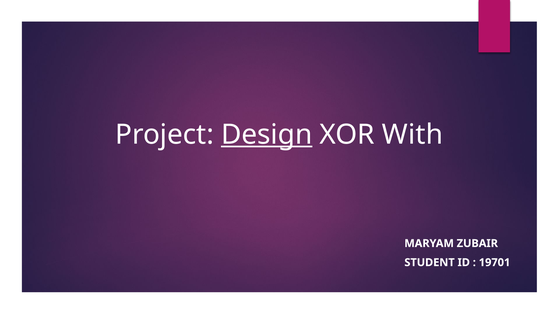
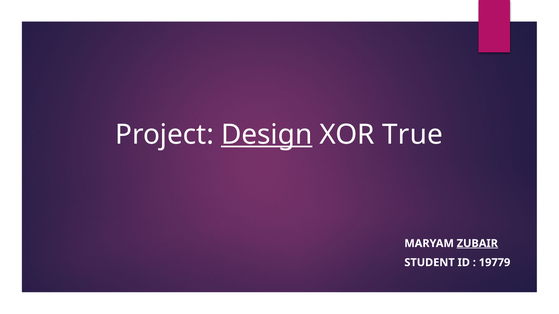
With: With -> True (413, 135)
ZUBAIR underline: none -> present (477, 244)
19701: 19701 -> 19779 (495, 263)
